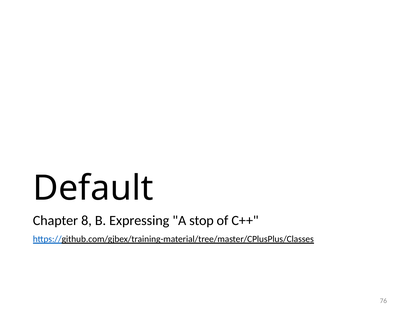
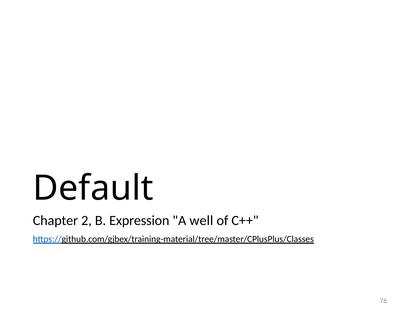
8: 8 -> 2 (86, 220)
Expressing: Expressing -> Expression (139, 220)
stop: stop -> well (201, 220)
